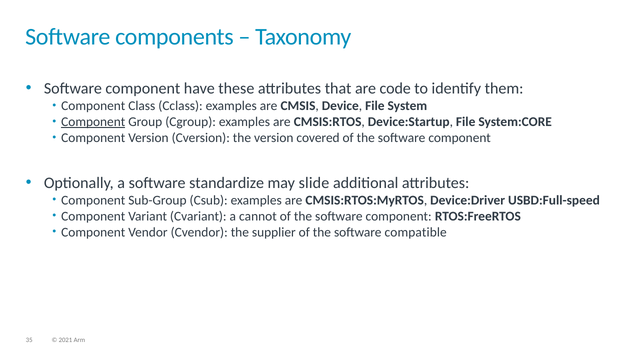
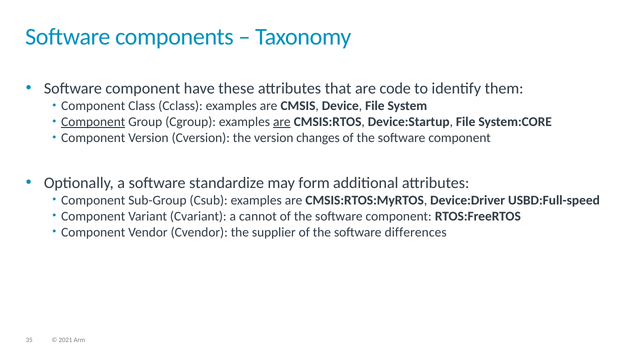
are underline: none -> present (282, 122)
covered: covered -> changes (318, 138)
slide: slide -> form (314, 183)
compatible: compatible -> differences (416, 233)
